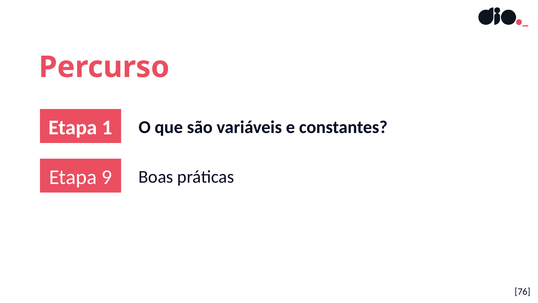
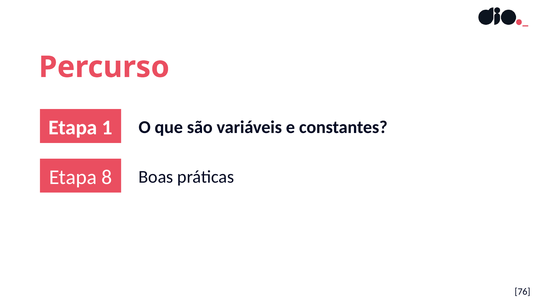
9: 9 -> 8 (107, 177)
